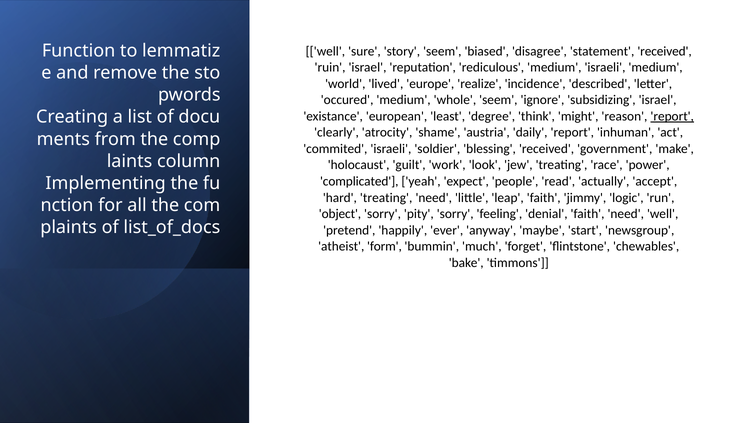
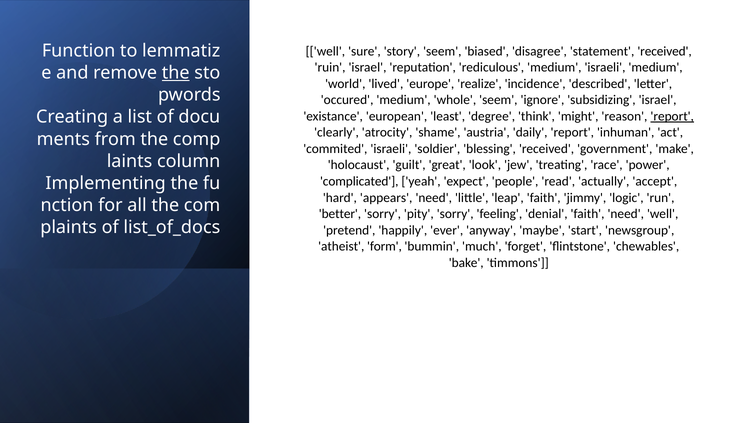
the underline: none -> present (176, 73)
work: work -> great (447, 165)
hard treating: treating -> appears (386, 198)
object: object -> better (340, 214)
